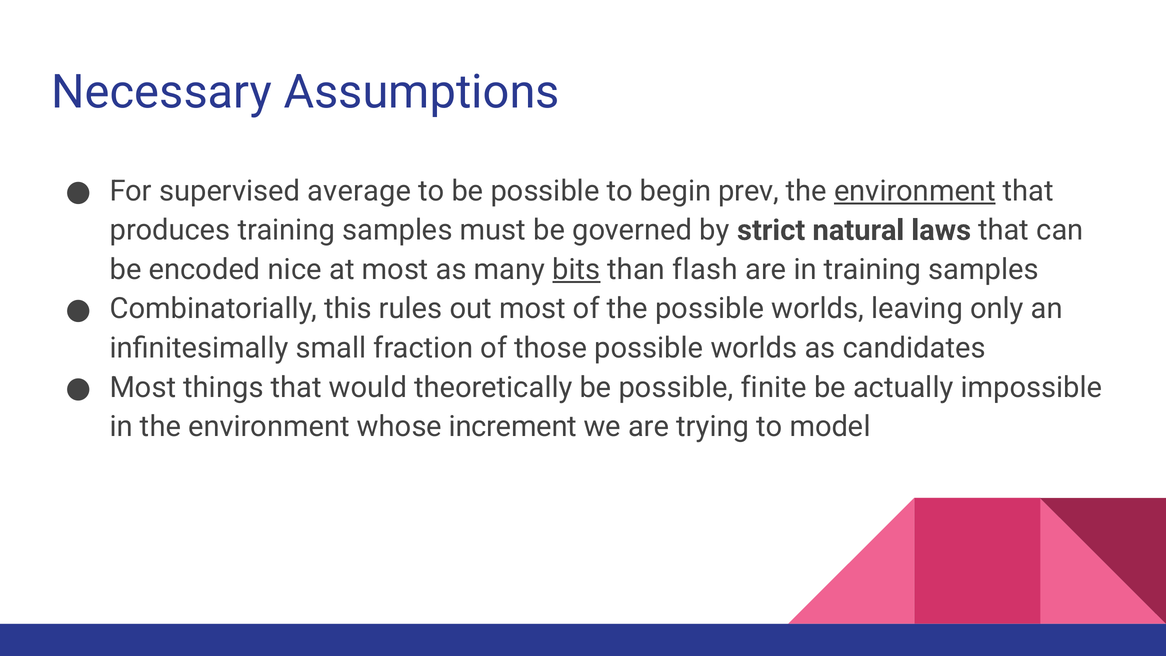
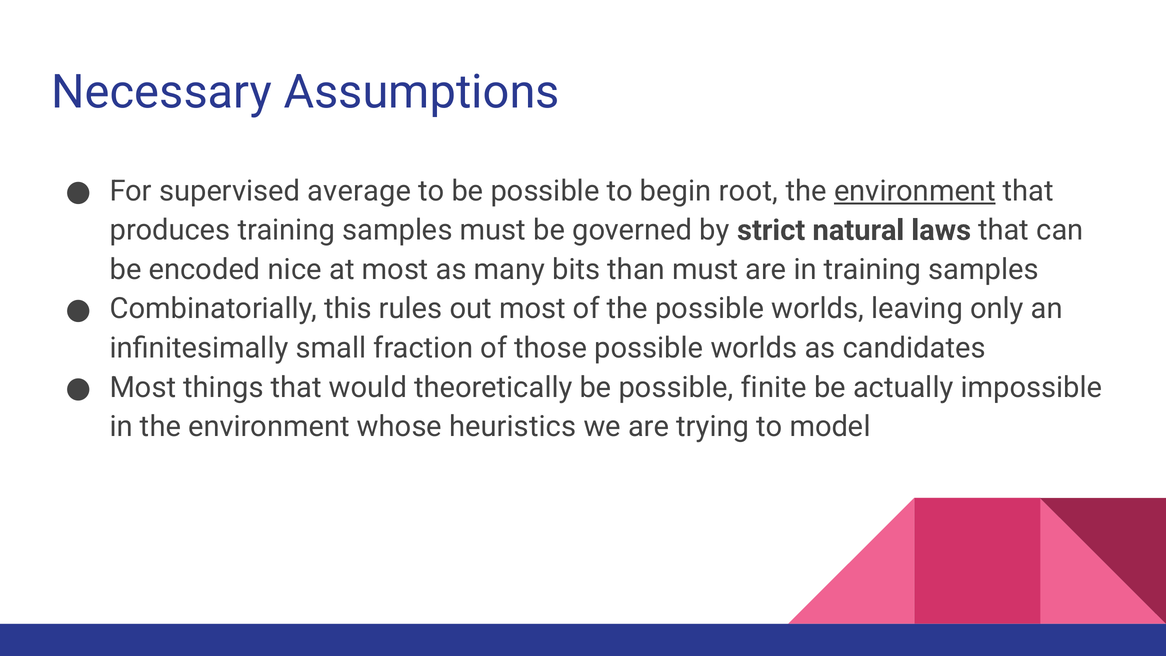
prev: prev -> root (748, 191)
bits underline: present -> none (576, 270)
than flash: flash -> must (705, 270)
increment: increment -> heuristics (513, 427)
